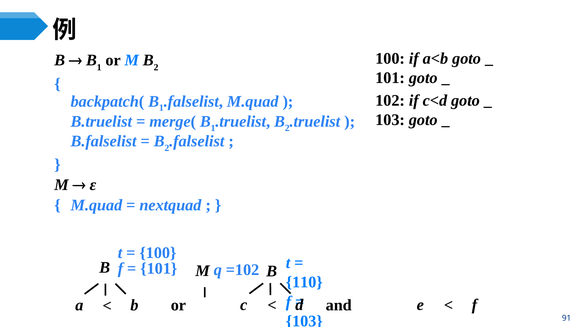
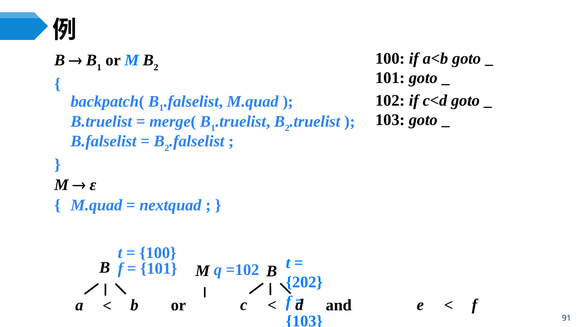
110: 110 -> 202 (304, 282)
